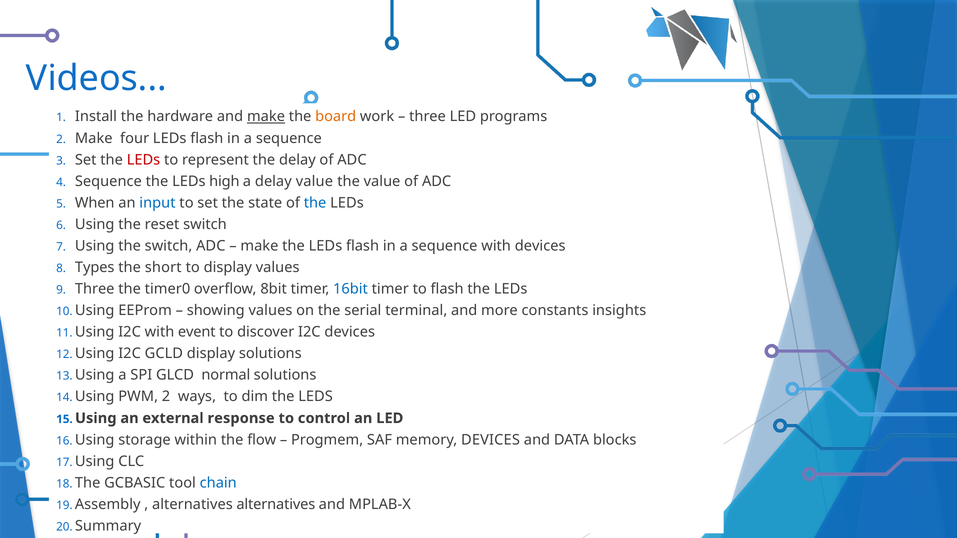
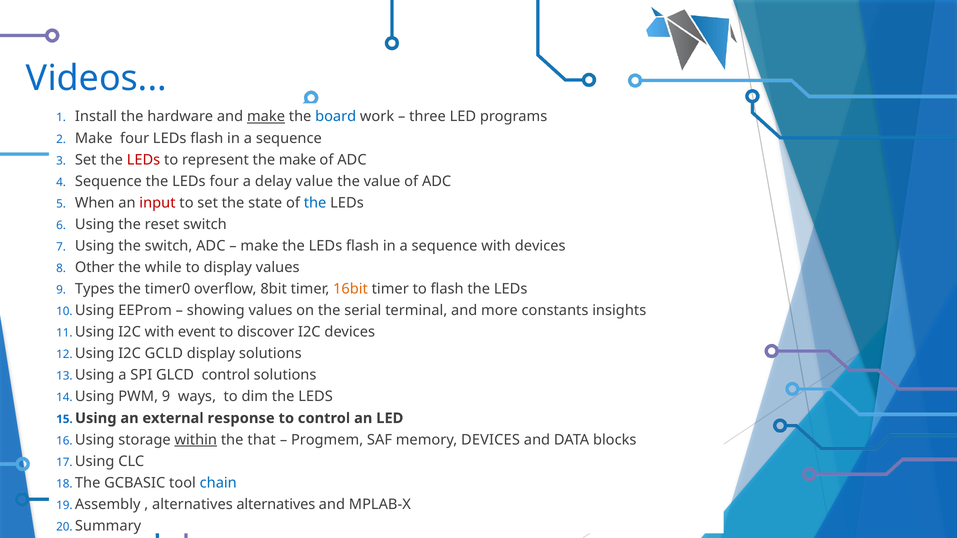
board colour: orange -> blue (336, 117)
the delay: delay -> make (298, 160)
LEDs high: high -> four (224, 181)
input colour: blue -> red (157, 203)
Types: Types -> Other (95, 268)
short: short -> while (163, 268)
Three: Three -> Types (95, 289)
16bit colour: blue -> orange (350, 289)
GLCD normal: normal -> control (226, 375)
PWM 2: 2 -> 9 (166, 397)
within underline: none -> present (196, 440)
flow: flow -> that (262, 440)
